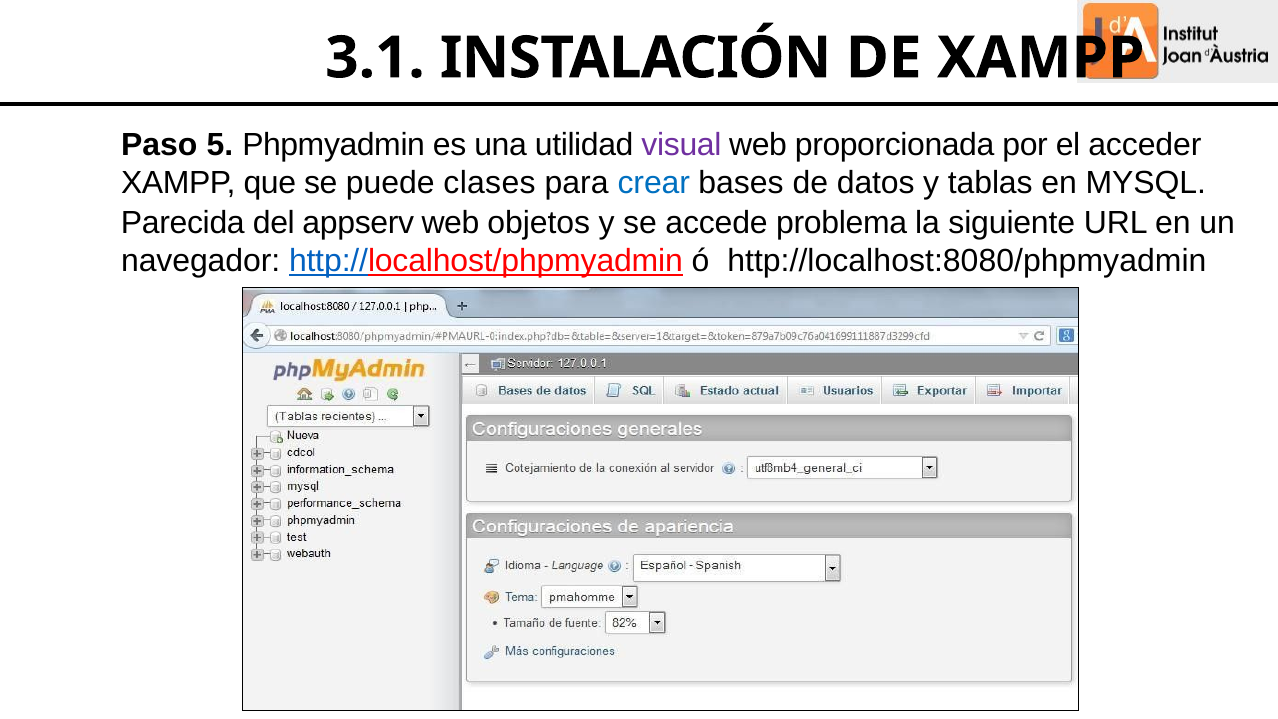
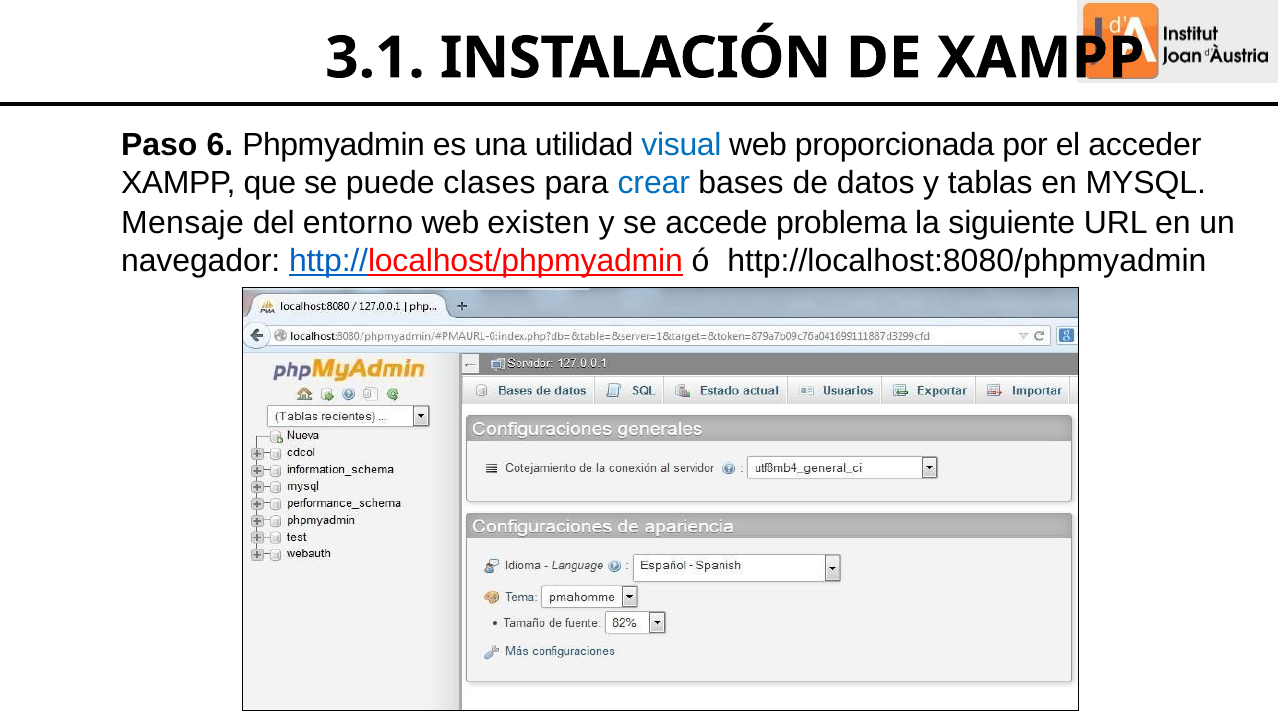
5: 5 -> 6 (220, 145)
visual colour: purple -> blue (681, 145)
Parecida: Parecida -> Mensaje (182, 223)
appserv: appserv -> entorno (358, 223)
objetos: objetos -> existen (539, 223)
